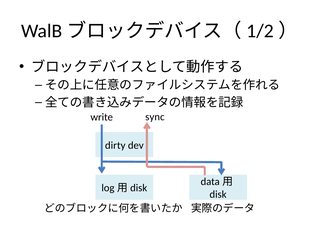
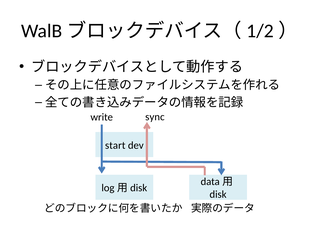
dirty: dirty -> start (115, 145)
